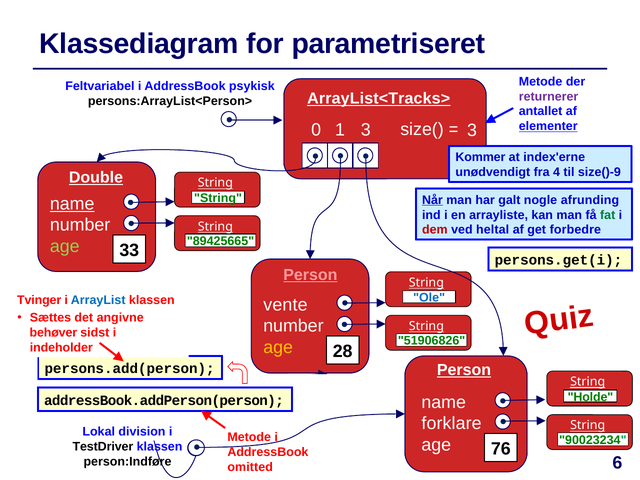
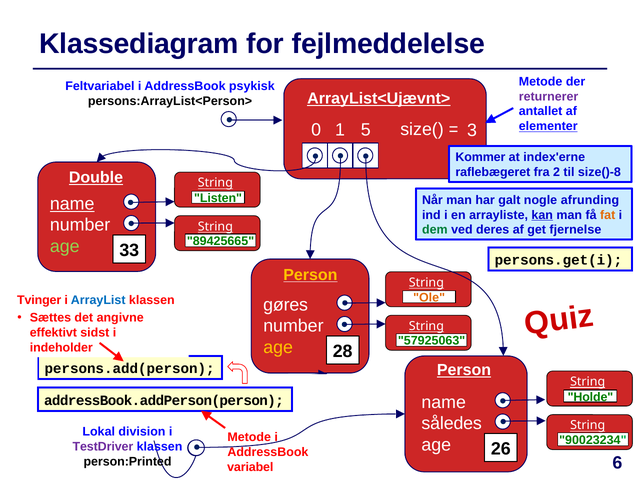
parametriseret: parametriseret -> fejlmeddelelse (388, 44)
ArrayList<Tracks>: ArrayList<Tracks> -> ArrayList<Ujævnt> (379, 98)
3: 3 -> 5 (366, 130)
unødvendigt: unødvendigt -> raflebægeret (493, 172)
4: 4 -> 2 (557, 172)
size()-9: size()-9 -> size()-8 (599, 172)
String: String -> Listen (218, 198)
Når underline: present -> none (432, 200)
kan underline: none -> present (542, 215)
fat colour: green -> orange (608, 215)
dem colour: red -> green (435, 230)
heltal: heltal -> deres (493, 230)
forbedre: forbedre -> fjernelse (575, 230)
Person colour: pink -> yellow (310, 275)
Ole colour: blue -> orange (429, 298)
vente: vente -> gøres (286, 305)
behøver: behøver -> effektivt (53, 332)
51906826: 51906826 -> 57925063 (432, 341)
forklare: forklare -> således (452, 424)
76: 76 -> 26 (501, 449)
TestDriver colour: black -> purple (103, 447)
person:Indføre: person:Indføre -> person:Printed (127, 462)
omitted: omitted -> variabel (250, 467)
